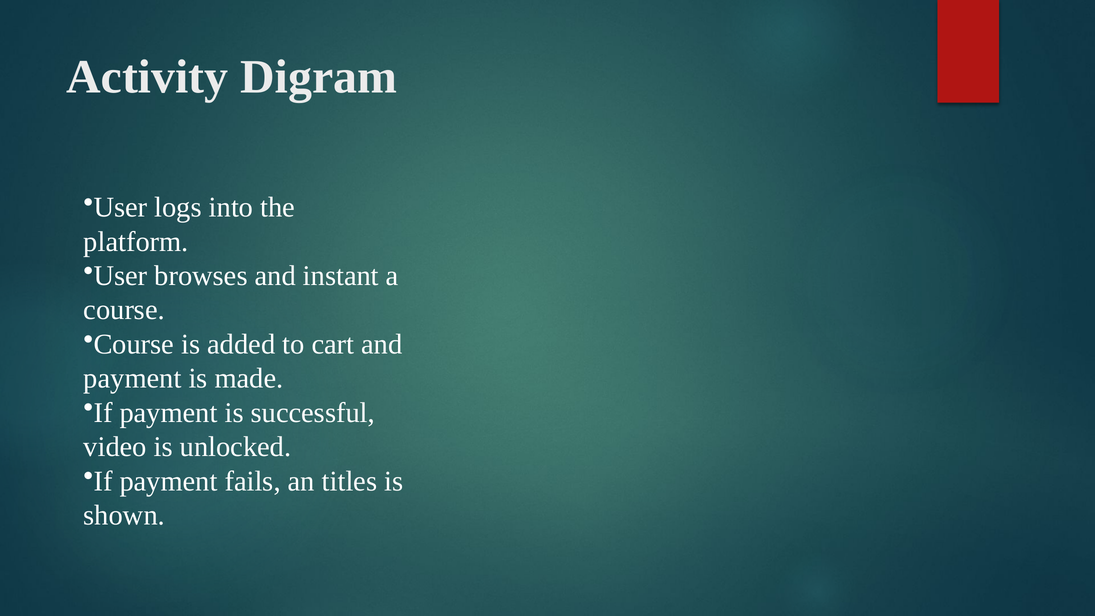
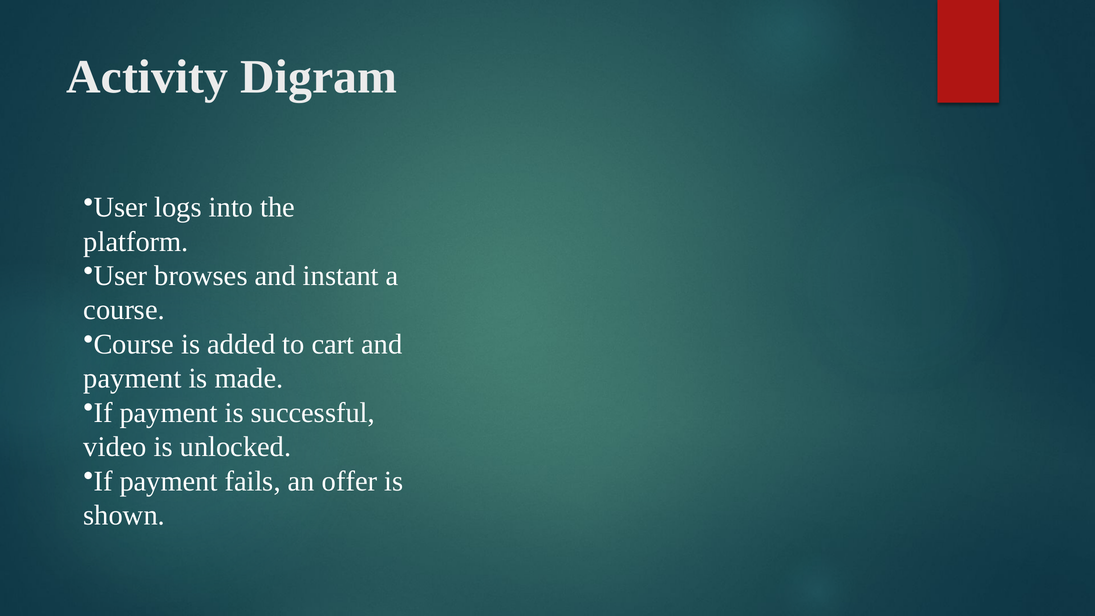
titles: titles -> offer (350, 481)
